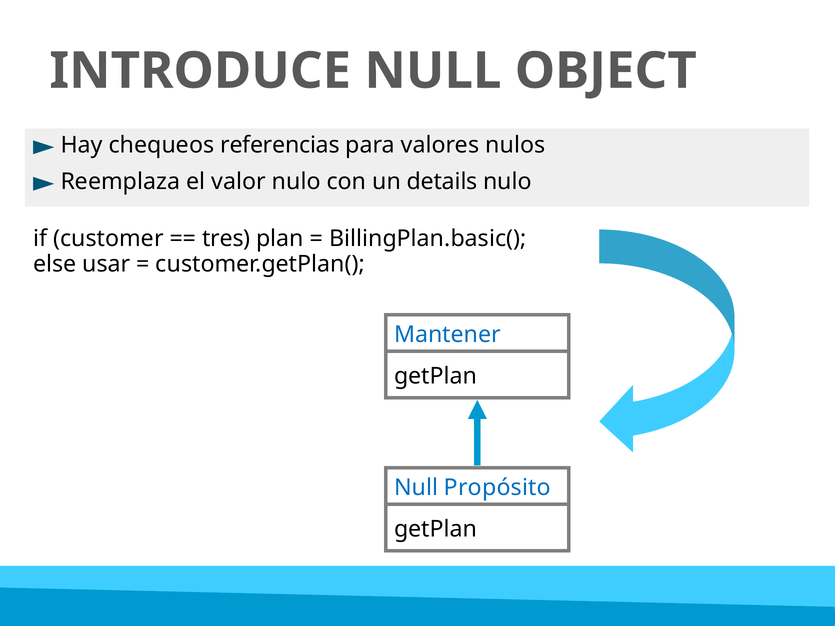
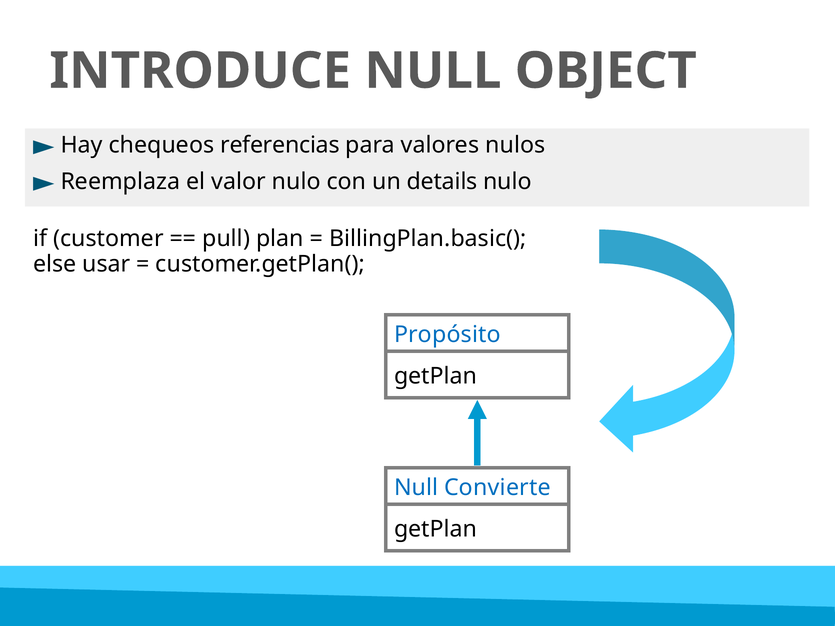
tres: tres -> pull (226, 239)
Mantener: Mantener -> Propósito (447, 335)
Propósito: Propósito -> Convierte (497, 488)
